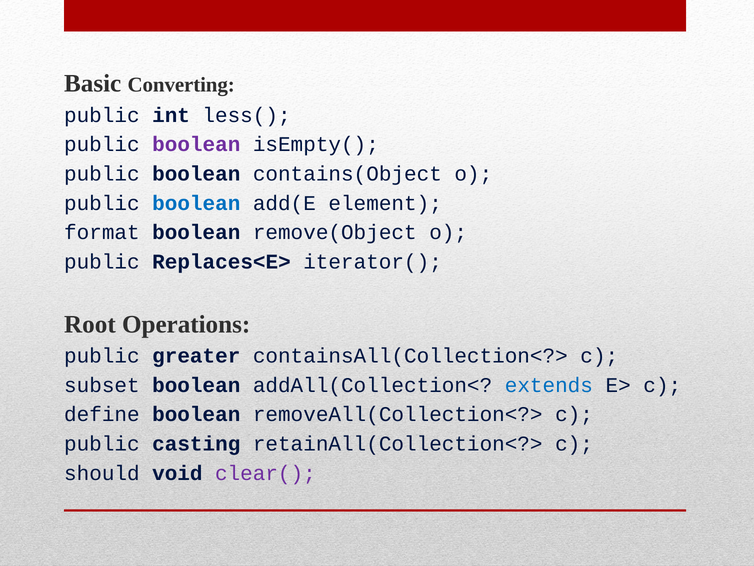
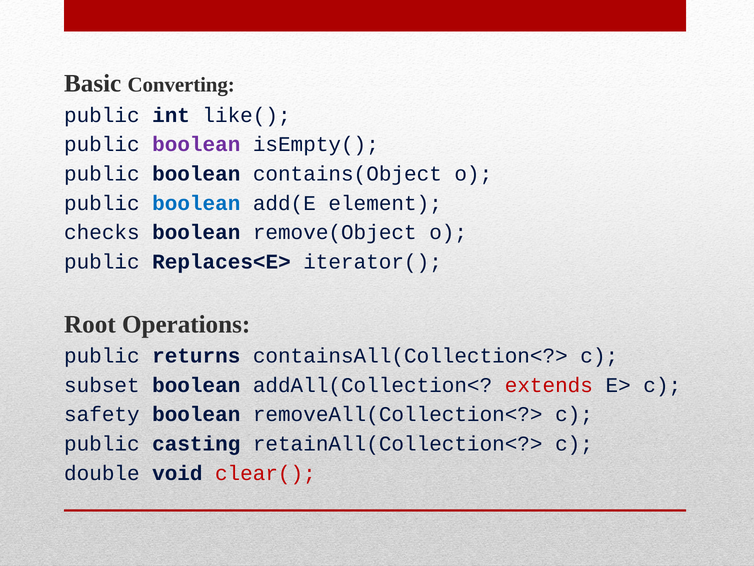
less(: less( -> like( (247, 115)
format: format -> checks (102, 232)
greater: greater -> returns (196, 355)
extends colour: blue -> red (549, 385)
define: define -> safety (102, 414)
should: should -> double (102, 473)
clear( colour: purple -> red (265, 473)
